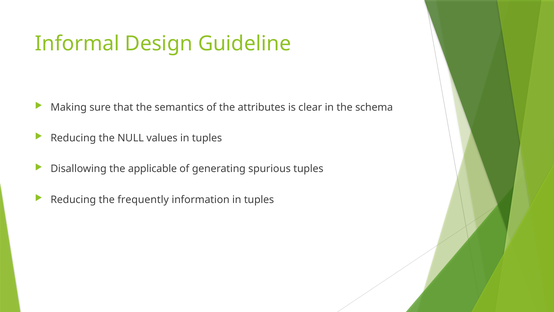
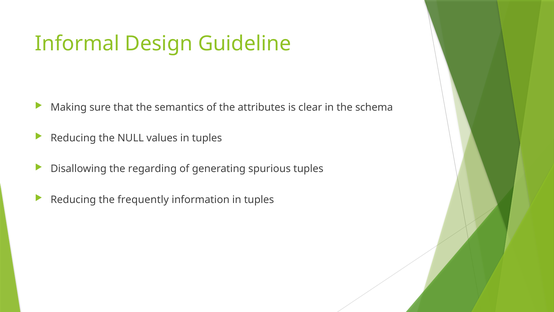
applicable: applicable -> regarding (152, 169)
